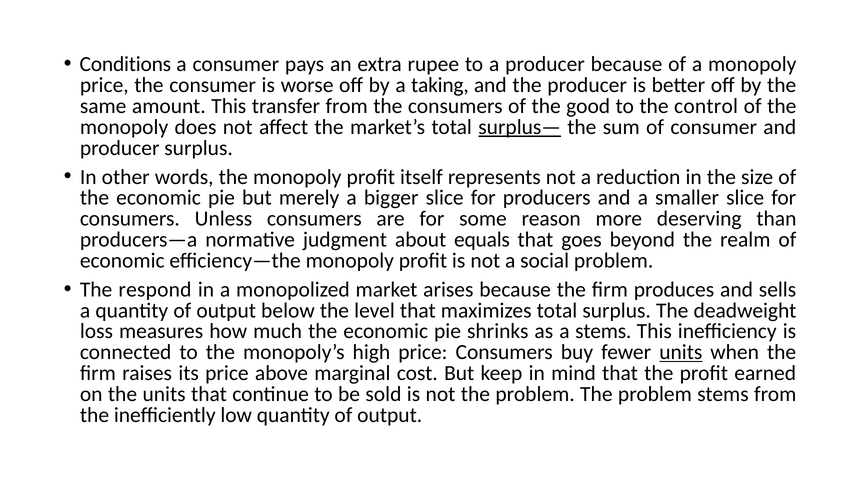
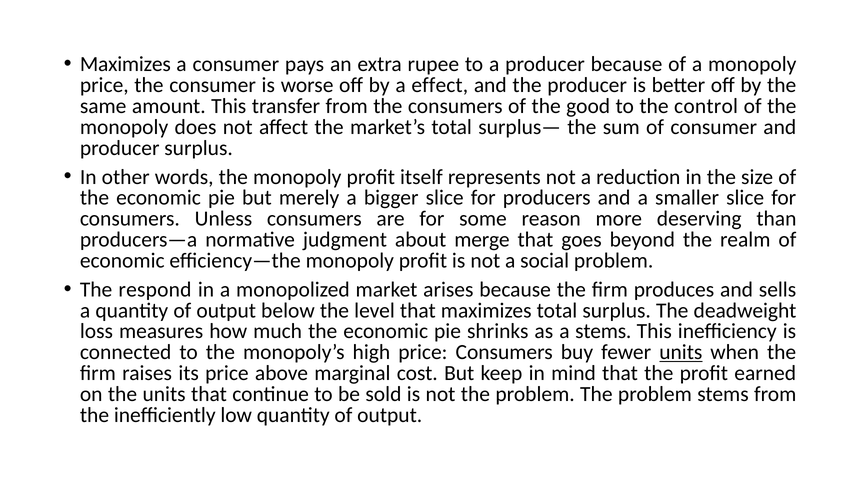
Conditions: Conditions -> Maximizes (125, 64)
taking: taking -> effect (440, 85)
surplus— underline: present -> none (520, 127)
equals: equals -> merge (482, 240)
